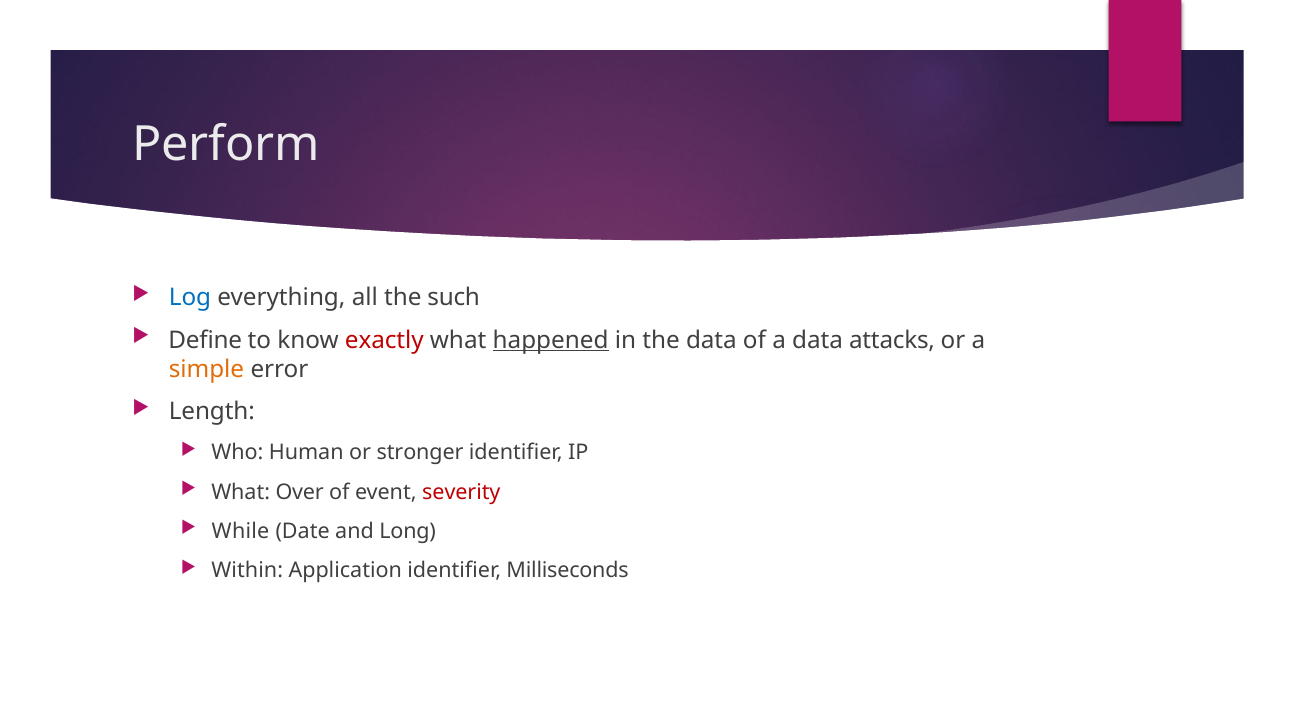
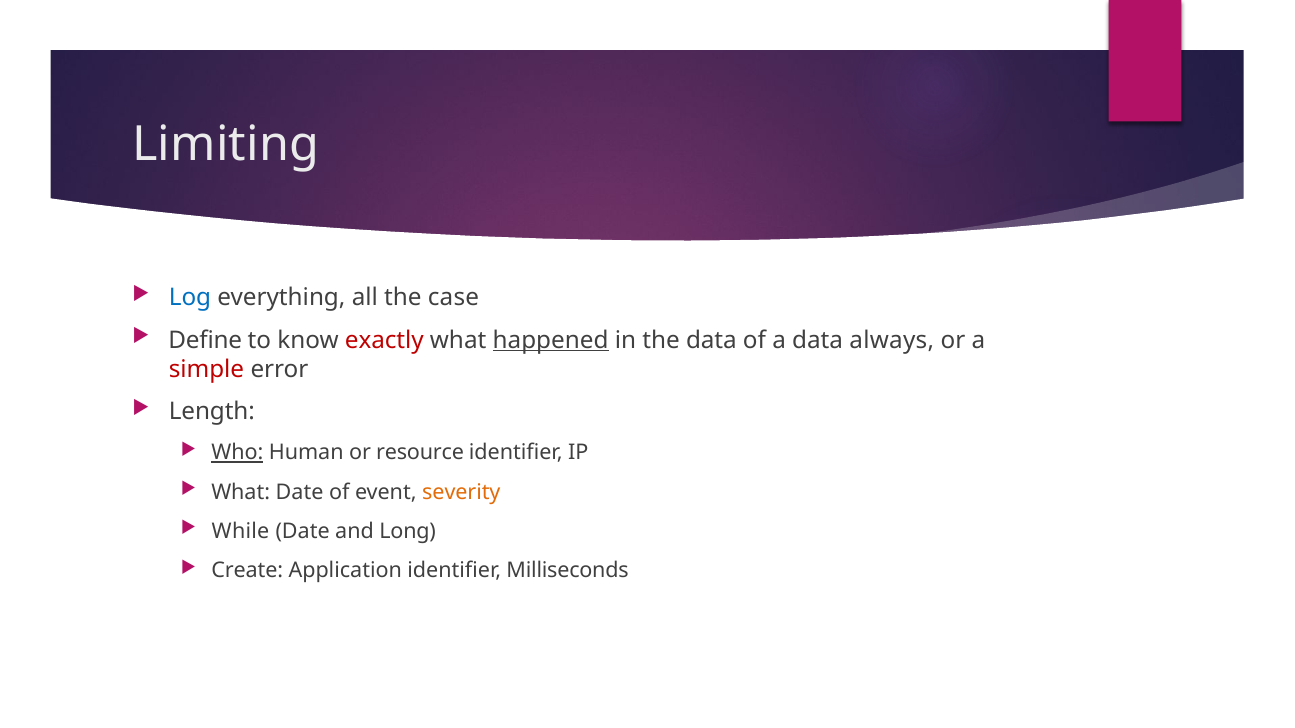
Perform: Perform -> Limiting (226, 144)
such: such -> case (453, 298)
attacks: attacks -> always (892, 340)
simple colour: orange -> red (206, 369)
Who underline: none -> present (237, 453)
stronger: stronger -> resource (420, 453)
What Over: Over -> Date (300, 492)
severity colour: red -> orange (461, 492)
Within: Within -> Create (247, 571)
